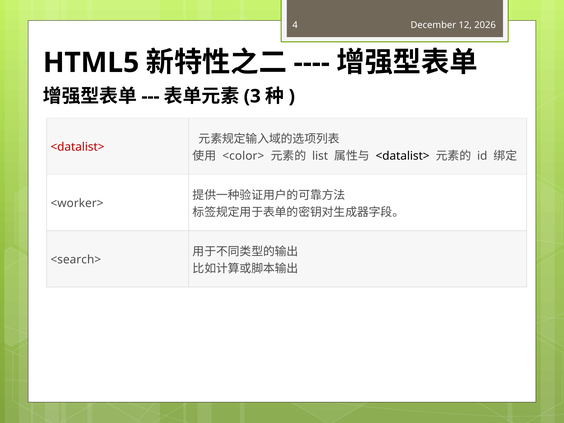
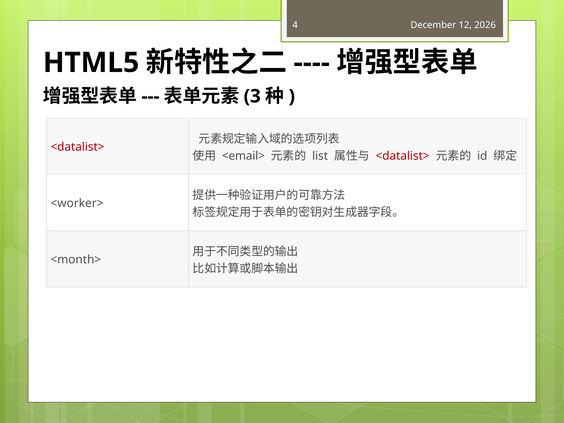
<color>: <color> -> <email> (243, 156)
<datalist> colour: black -> red (403, 156)
<search>: <search> -> <month> (76, 260)
